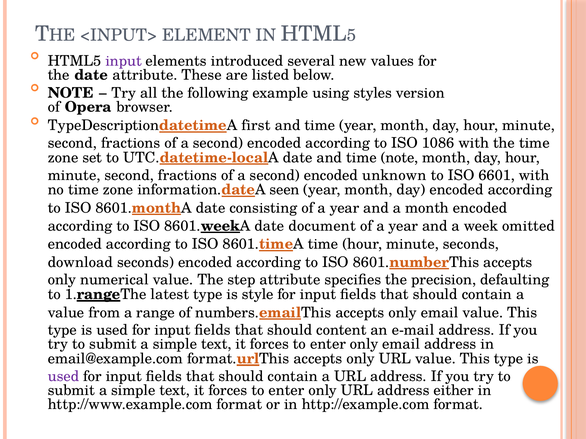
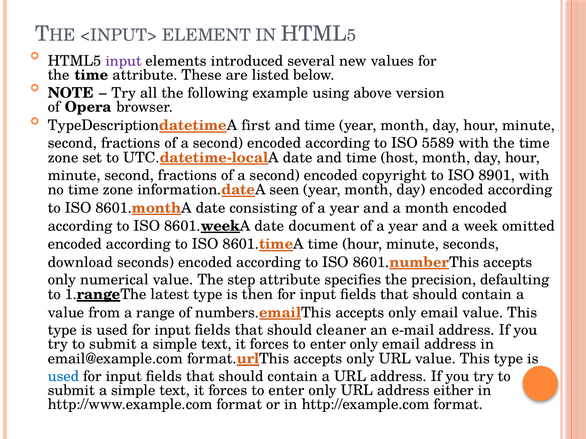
date: date -> time (91, 75)
styles: styles -> above (373, 93)
1086: 1086 -> 5589 (438, 143)
time note: note -> host (400, 158)
unknown: unknown -> copyright (394, 175)
6601: 6601 -> 8901 (497, 175)
style: style -> then (258, 295)
content: content -> cleaner (341, 330)
used colour: purple -> blue (63, 377)
